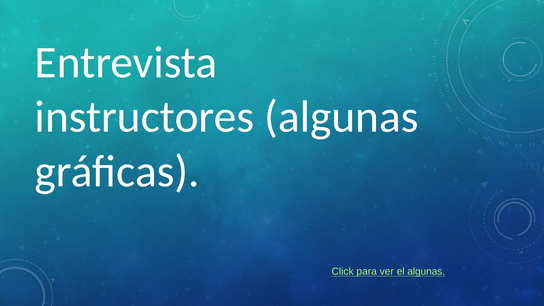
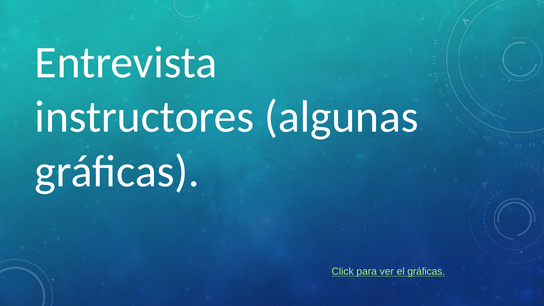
el algunas: algunas -> gráficas (426, 272)
